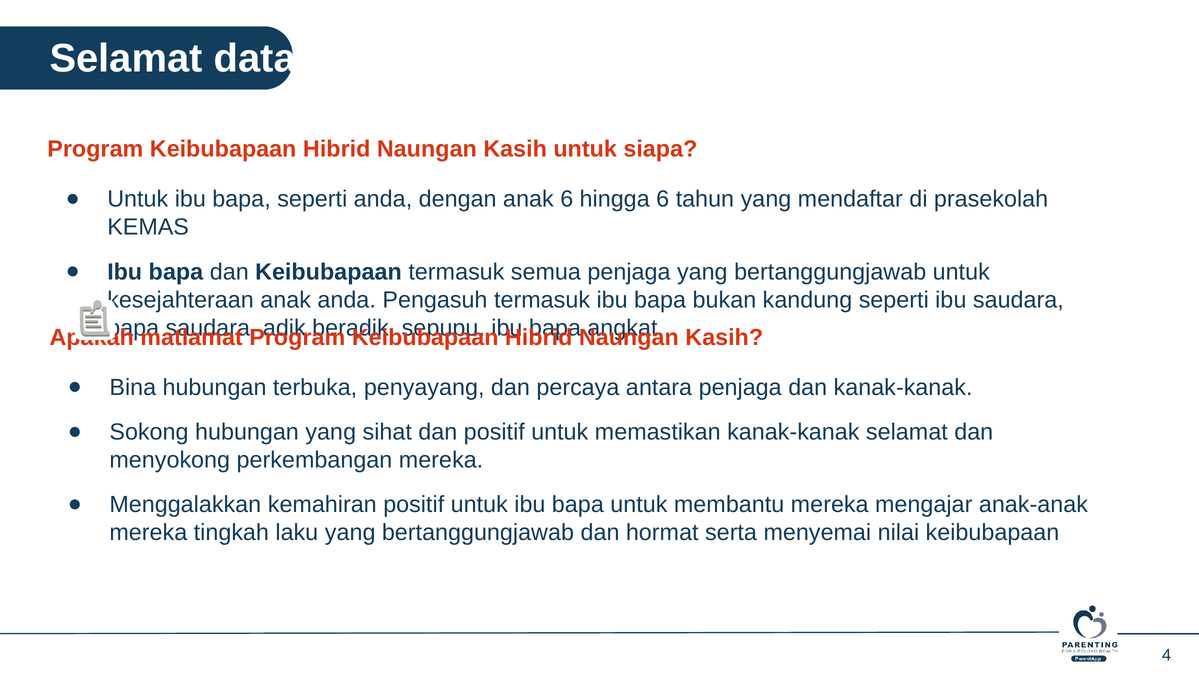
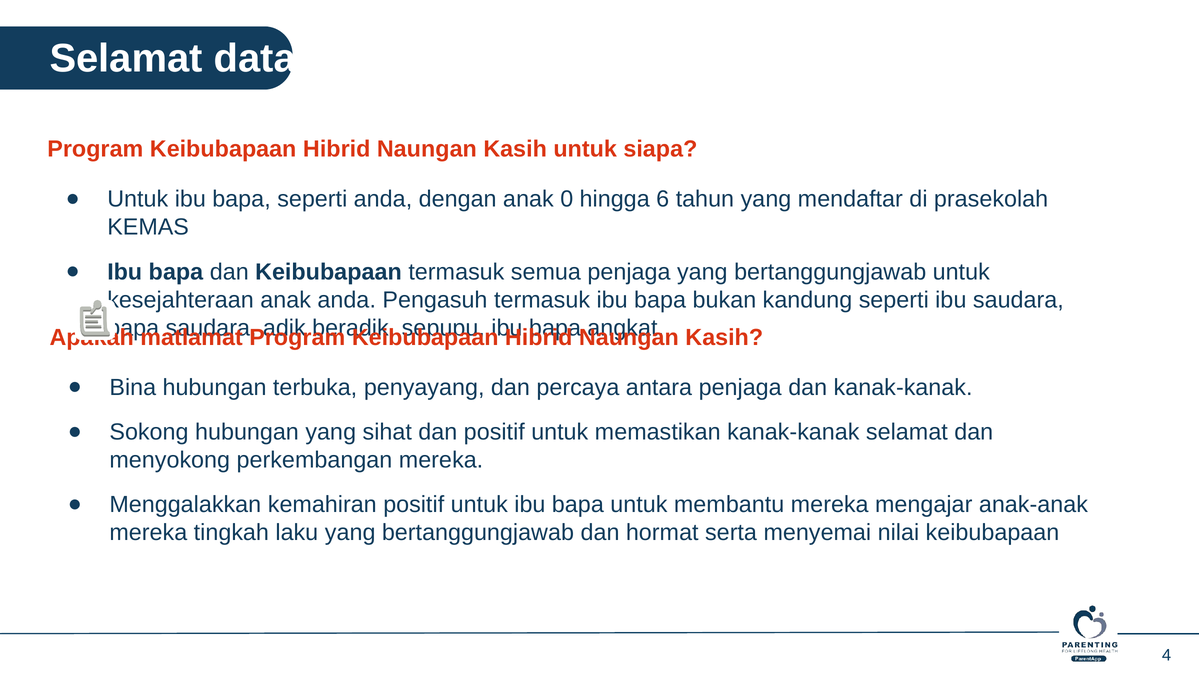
anak 6: 6 -> 0 (567, 199)
